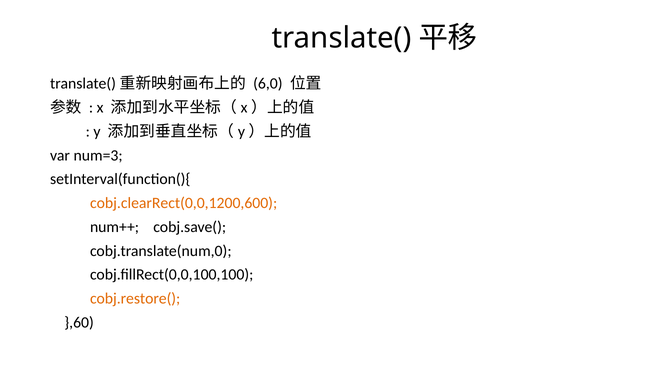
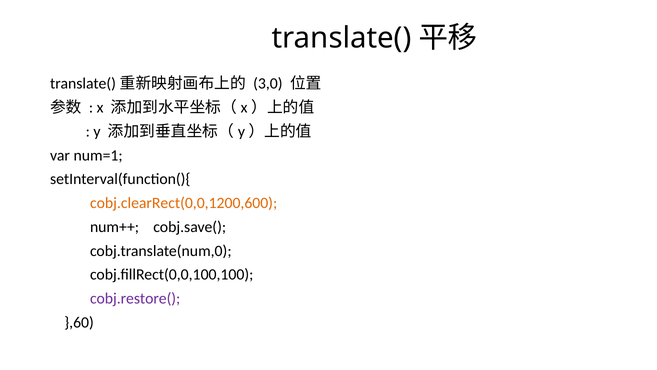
6,0: 6,0 -> 3,0 (268, 84)
num=3: num=3 -> num=1 (98, 155)
cobj.restore( colour: orange -> purple (135, 298)
